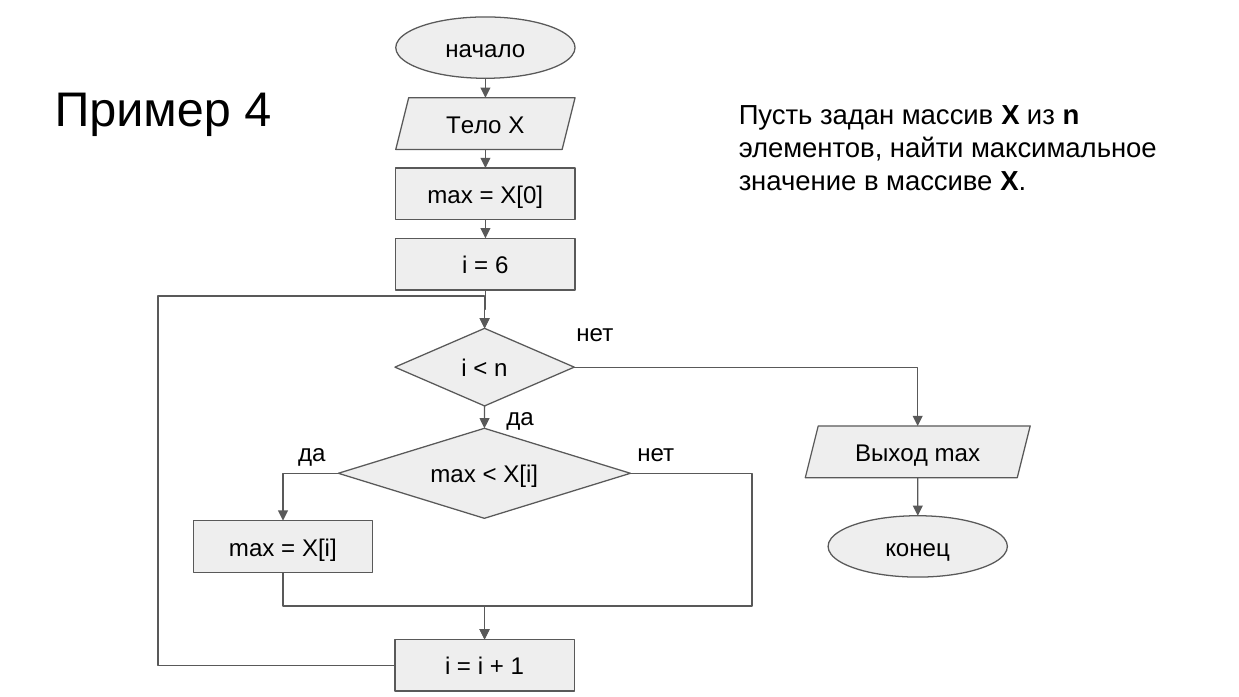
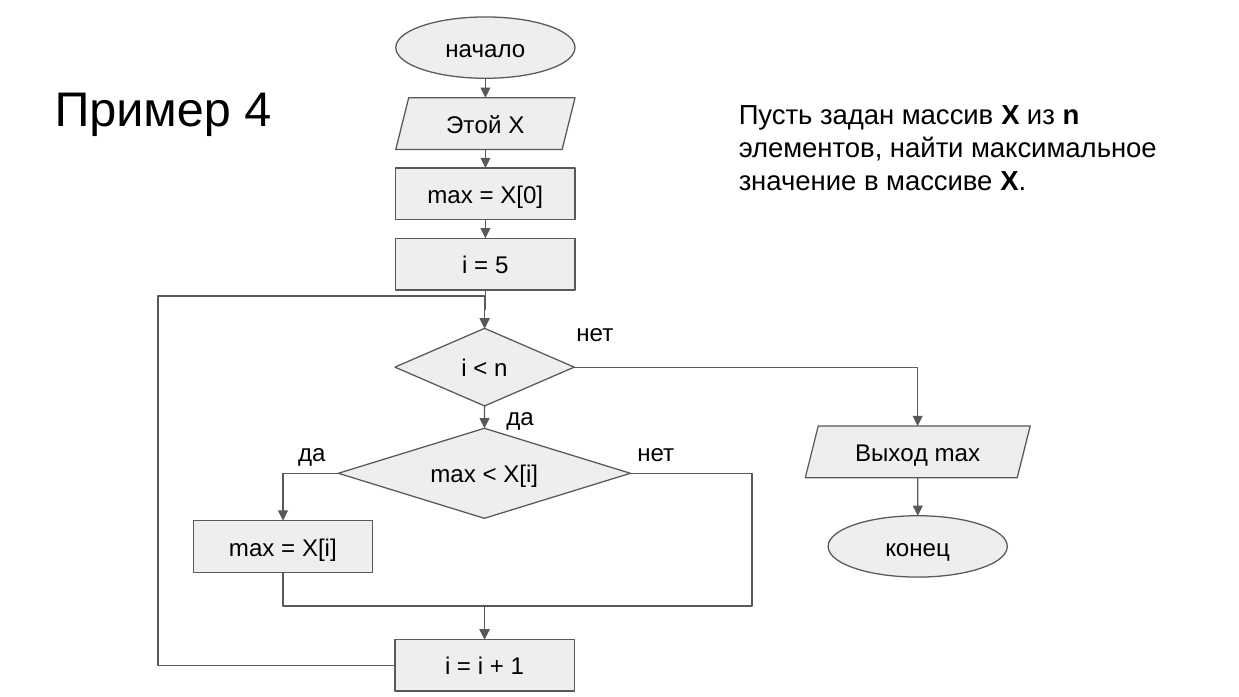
Тело: Тело -> Этой (474, 125)
6: 6 -> 5 (502, 266)
